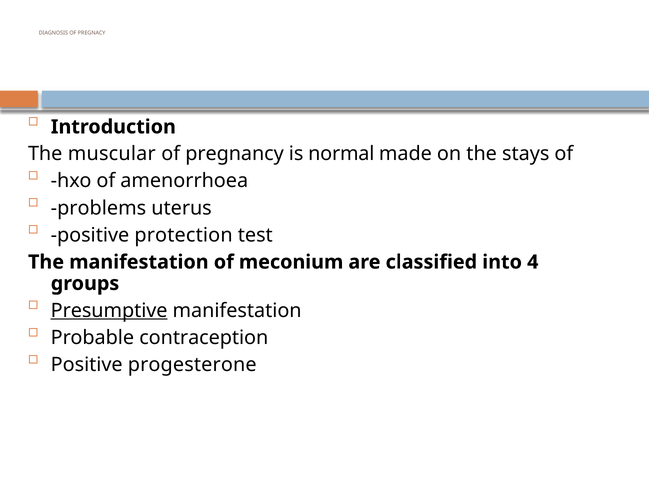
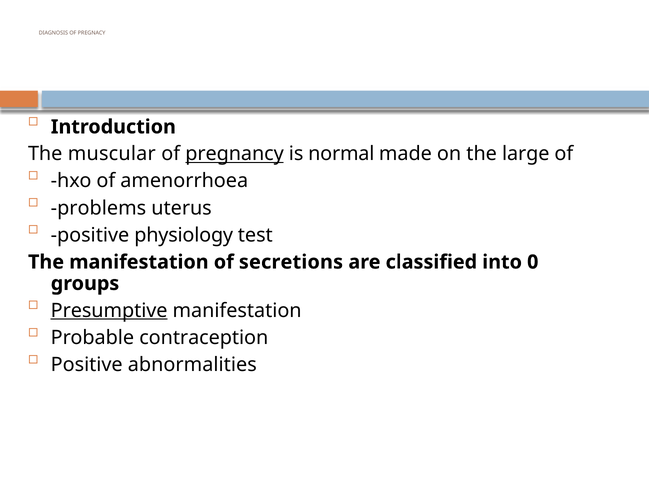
pregnancy underline: none -> present (235, 154)
stays: stays -> large (526, 154)
protection: protection -> physiology (184, 235)
meconium: meconium -> secretions (291, 262)
4: 4 -> 0 (533, 262)
progesterone: progesterone -> abnormalities (192, 365)
